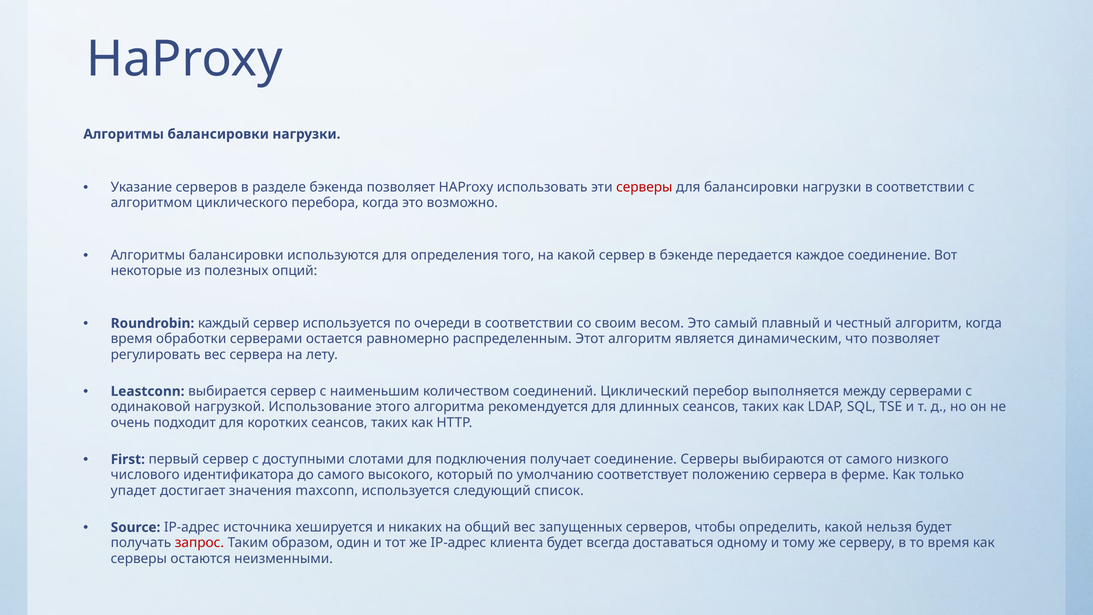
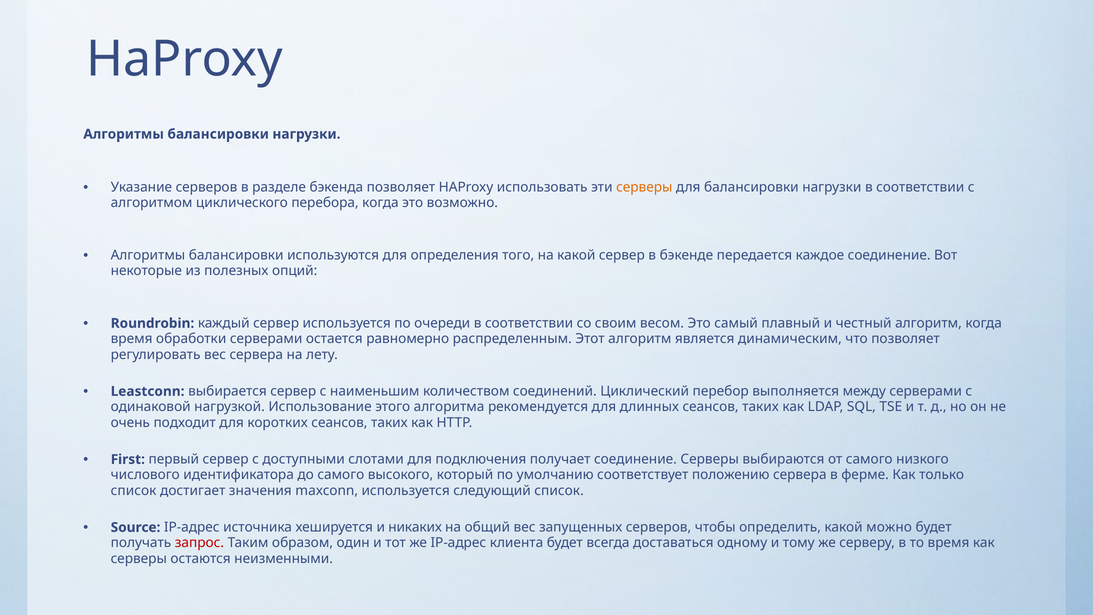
серверы colour: red -> orange (644, 187)
упадет: упадет -> список (134, 491)
нельзя: нельзя -> можно (889, 527)
